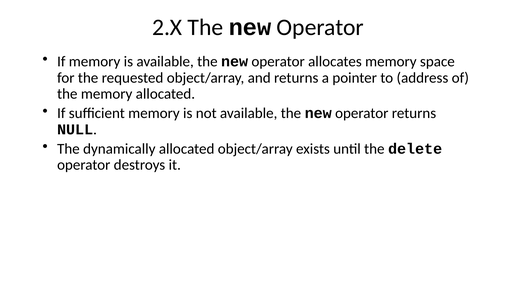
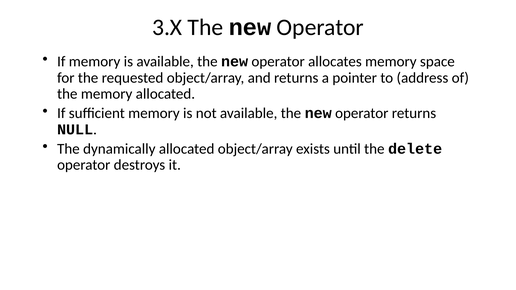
2.X: 2.X -> 3.X (167, 27)
